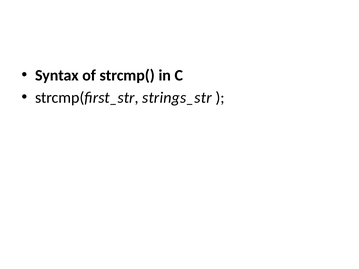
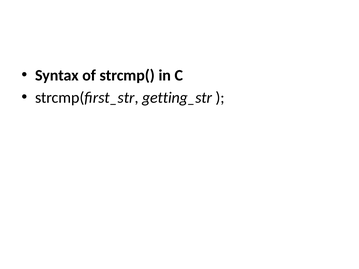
strings_str: strings_str -> getting_str (177, 98)
